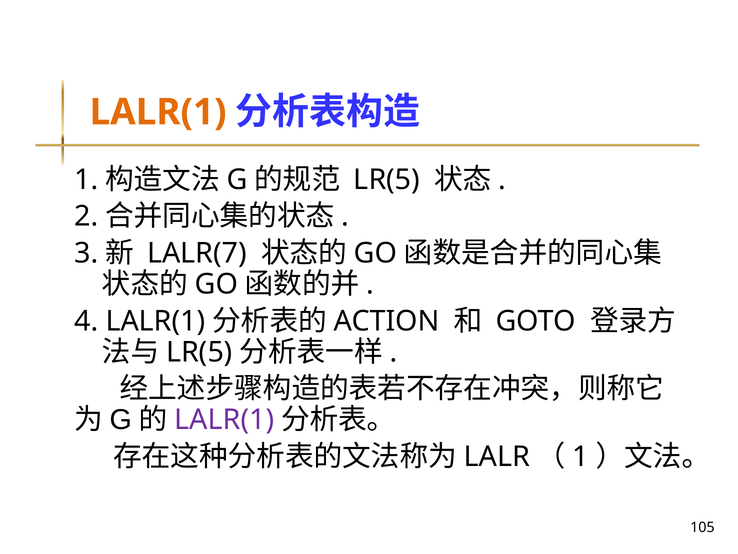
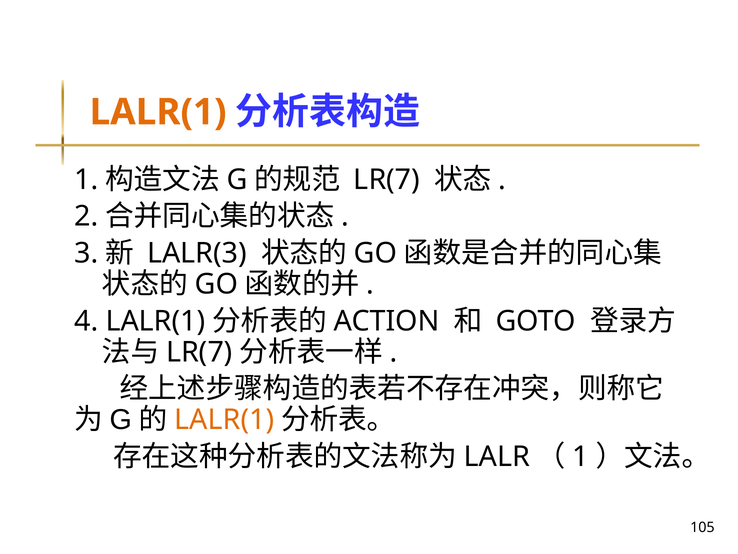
LR(5: LR(5 -> LR(7 (387, 180)
LALR(7: LALR(7 -> LALR(3 (197, 253)
LR(5: LR(5 -> LR(7 (199, 352)
LALR(1 colour: purple -> orange (224, 420)
